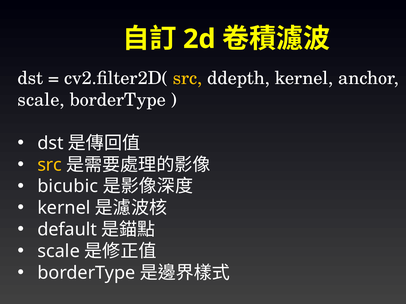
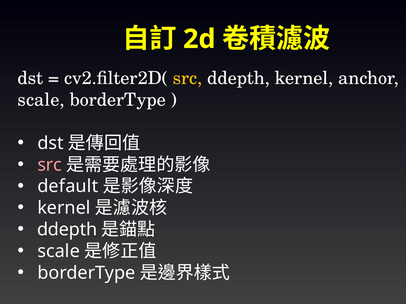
src colour: yellow -> pink (50, 165)
bicubic: bicubic -> default (68, 187)
default: default -> ddepth (67, 230)
